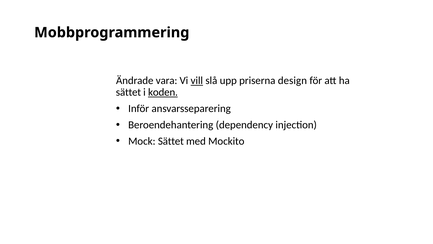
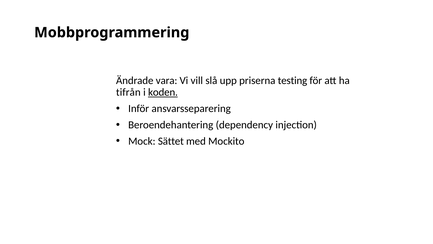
vill underline: present -> none (197, 81)
design: design -> testing (293, 81)
sättet: sättet -> tifrån (128, 92)
